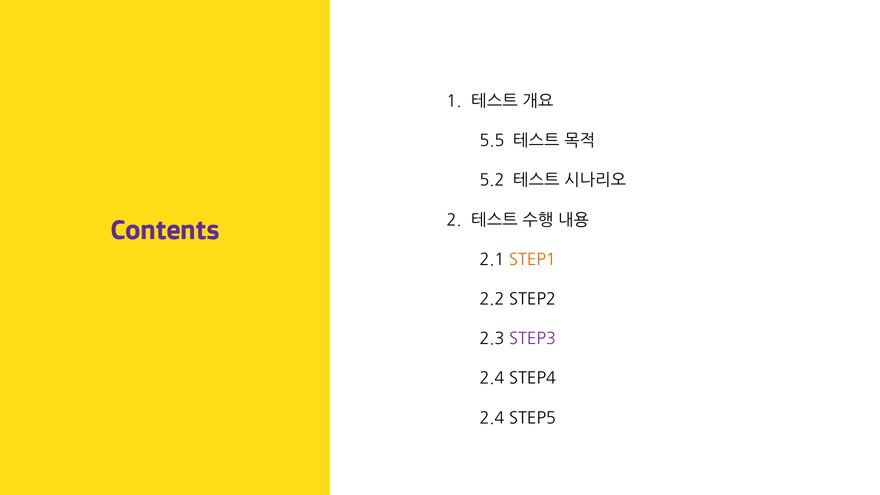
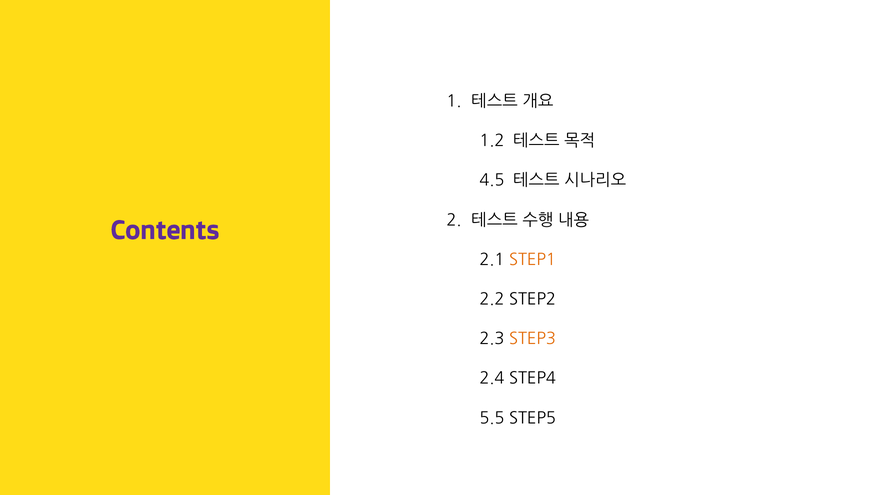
5.5: 5.5 -> 1.2 (492, 141)
5.2: 5.2 -> 4.5 (492, 180)
STEP3 colour: purple -> orange (533, 339)
2.4: 2.4 -> 5.5 (492, 418)
